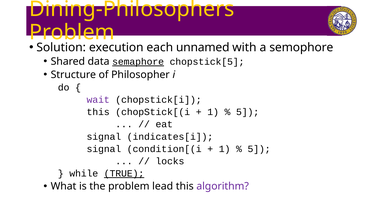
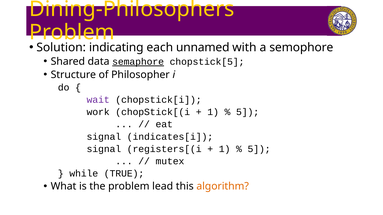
execution: execution -> indicating (116, 48)
this: this -> work (98, 112)
condition[(i: condition[(i -> registers[(i (164, 149)
locks: locks -> mutex (170, 162)
TRUE underline: present -> none (124, 174)
algorithm colour: purple -> orange (223, 187)
